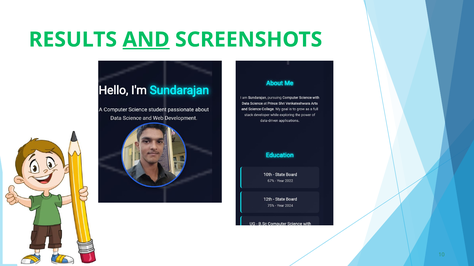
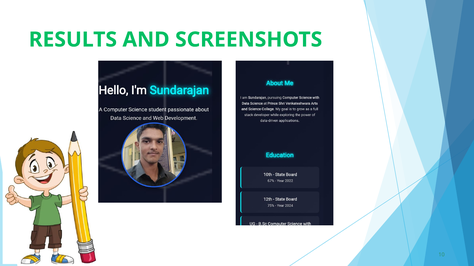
AND underline: present -> none (146, 40)
